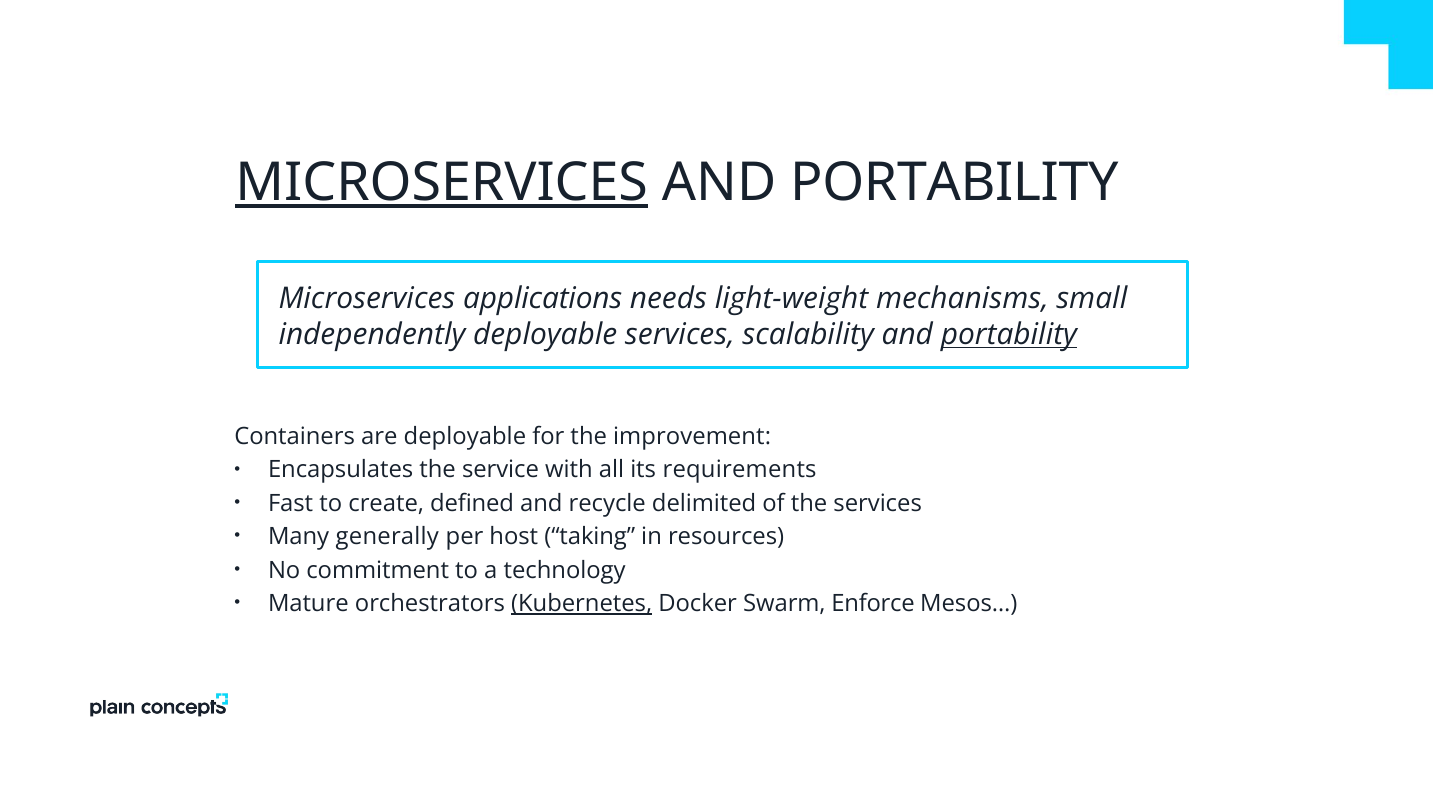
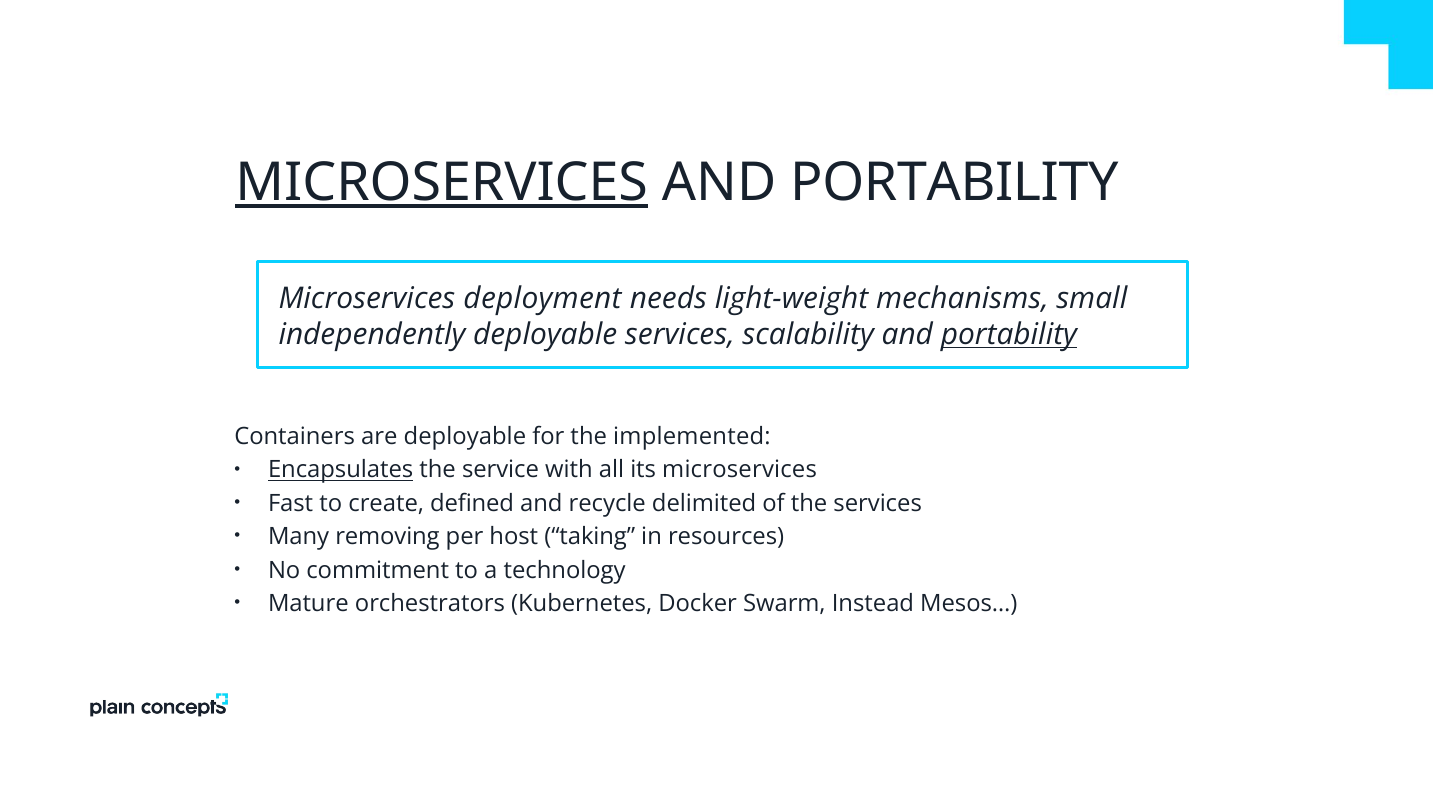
applications: applications -> deployment (543, 299)
improvement: improvement -> implemented (692, 437)
Encapsulates underline: none -> present (341, 470)
its requirements: requirements -> microservices (740, 470)
generally: generally -> removing (387, 537)
Kubernetes underline: present -> none (582, 604)
Enforce: Enforce -> Instead (873, 604)
